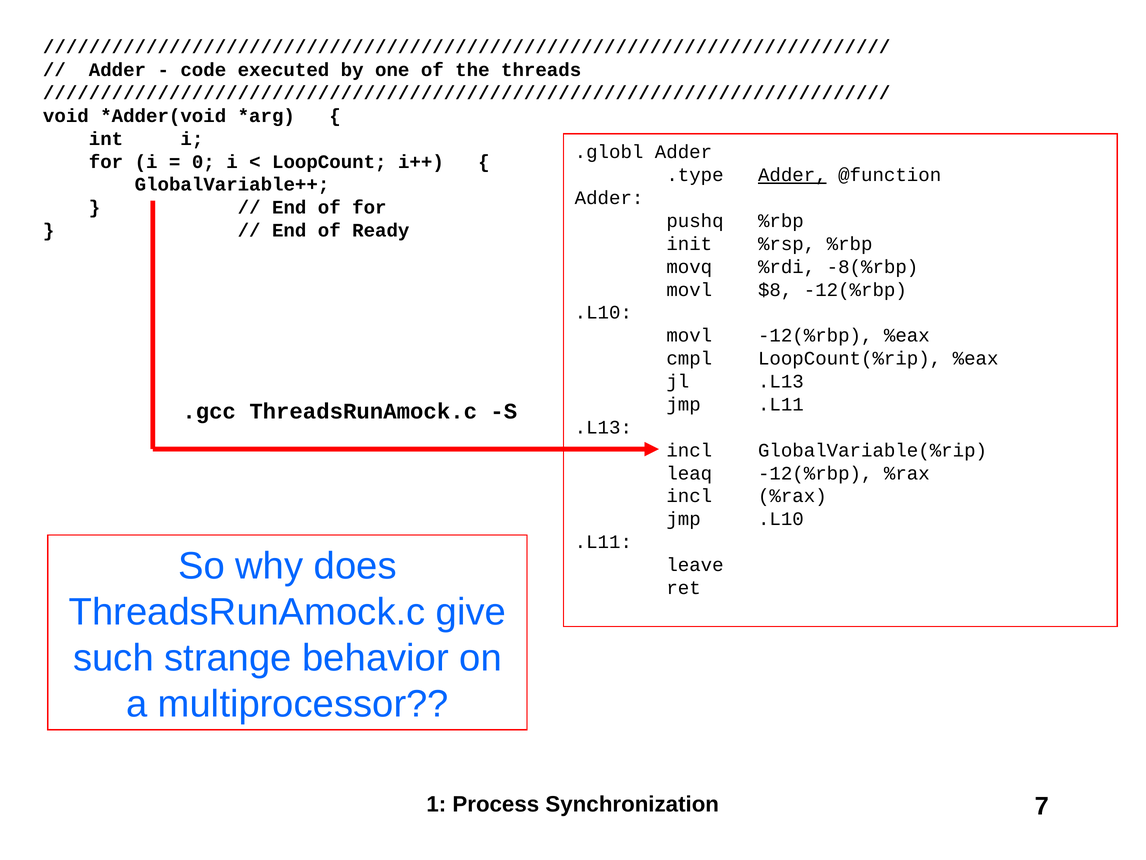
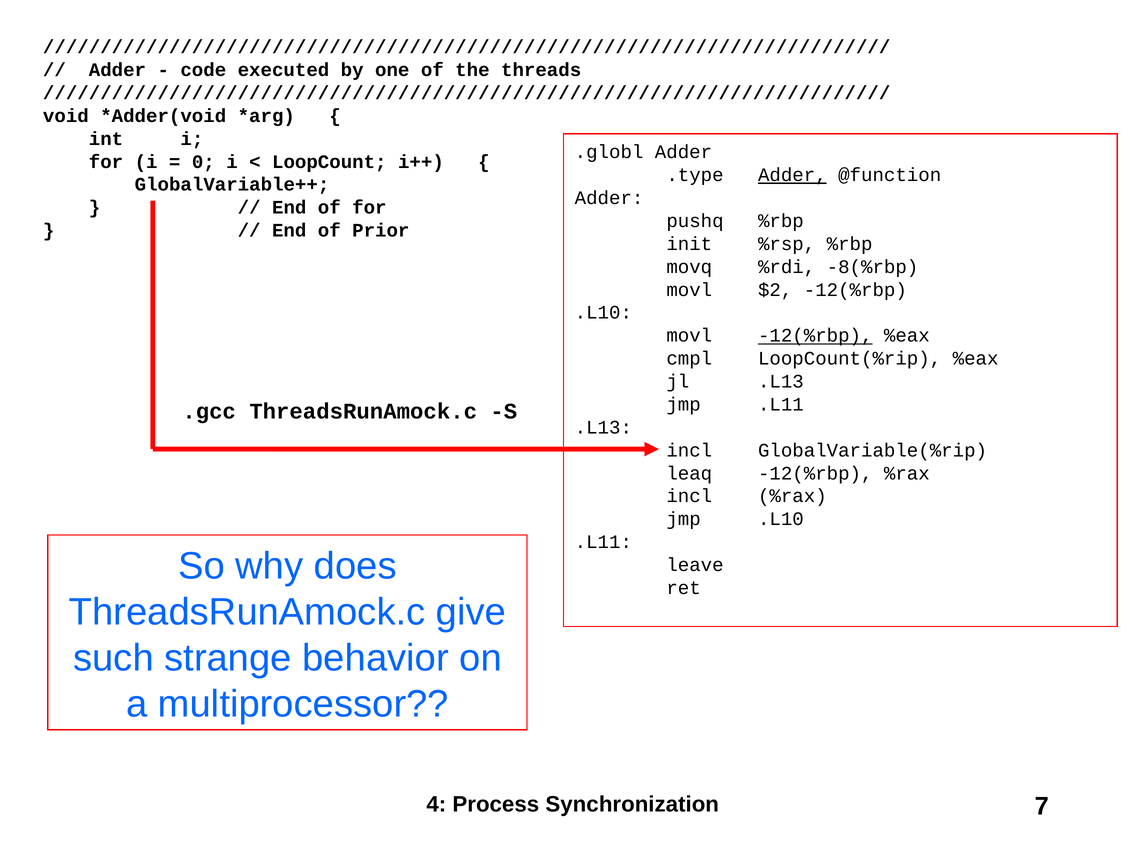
Ready: Ready -> Prior (381, 230)
$8: $8 -> $2 (775, 290)
-12(%rbp underline: none -> present (815, 335)
1: 1 -> 4 (436, 804)
